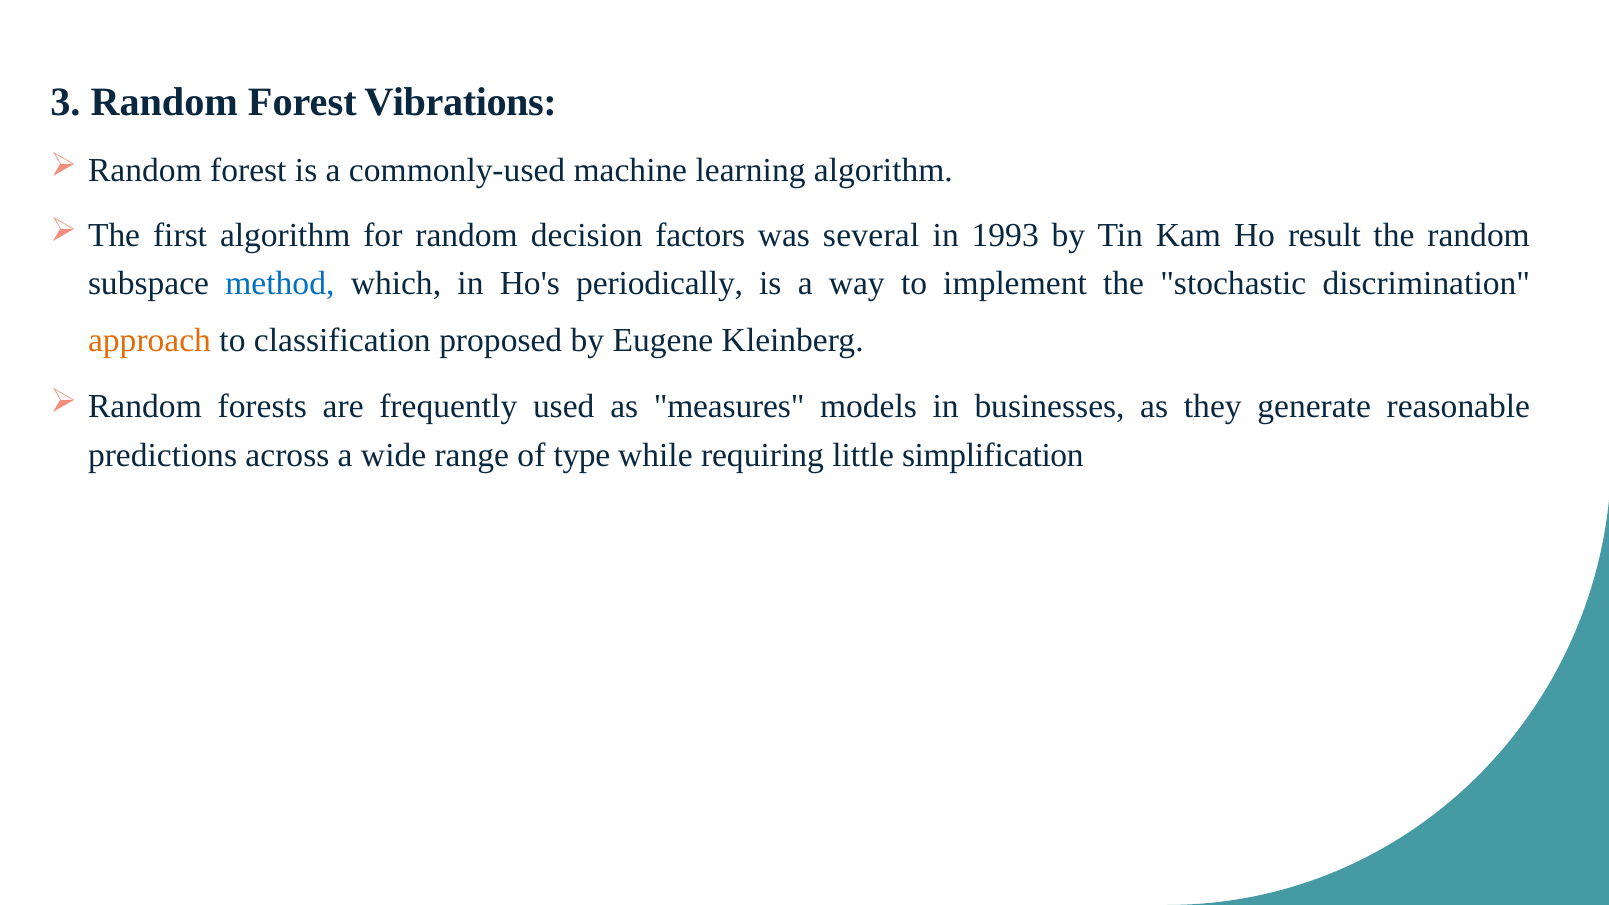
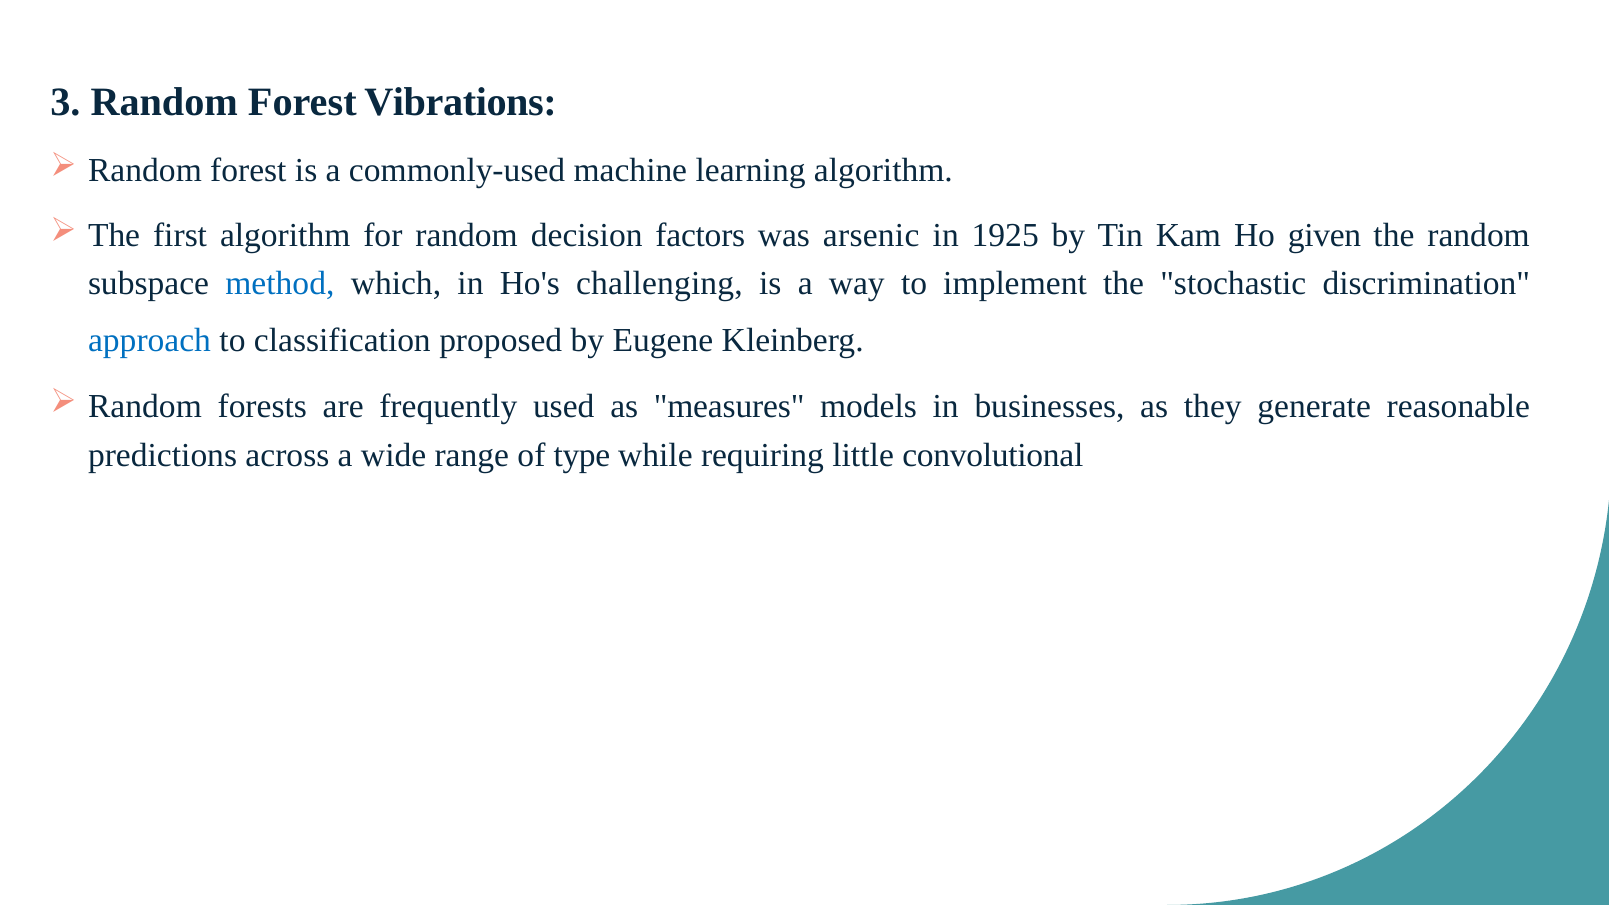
several: several -> arsenic (871, 236)
1993: 1993 -> 1925 (1005, 236)
result: result -> given (1325, 236)
periodically: periodically -> challenging (659, 284)
approach colour: orange -> blue (150, 340)
simplification: simplification -> convolutional (993, 455)
